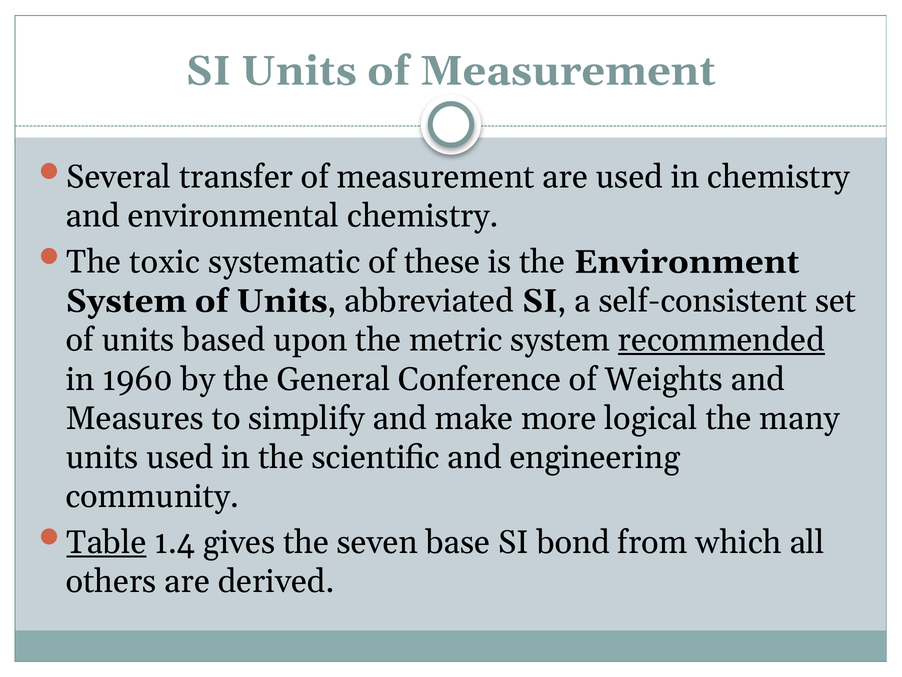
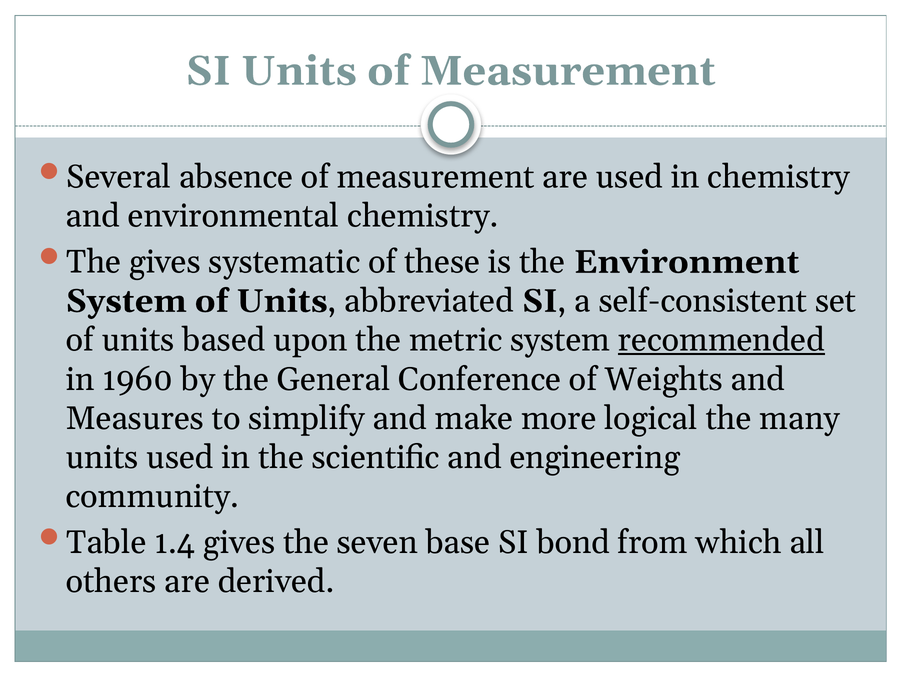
transfer: transfer -> absence (236, 177)
The toxic: toxic -> gives (165, 262)
Table underline: present -> none (106, 542)
